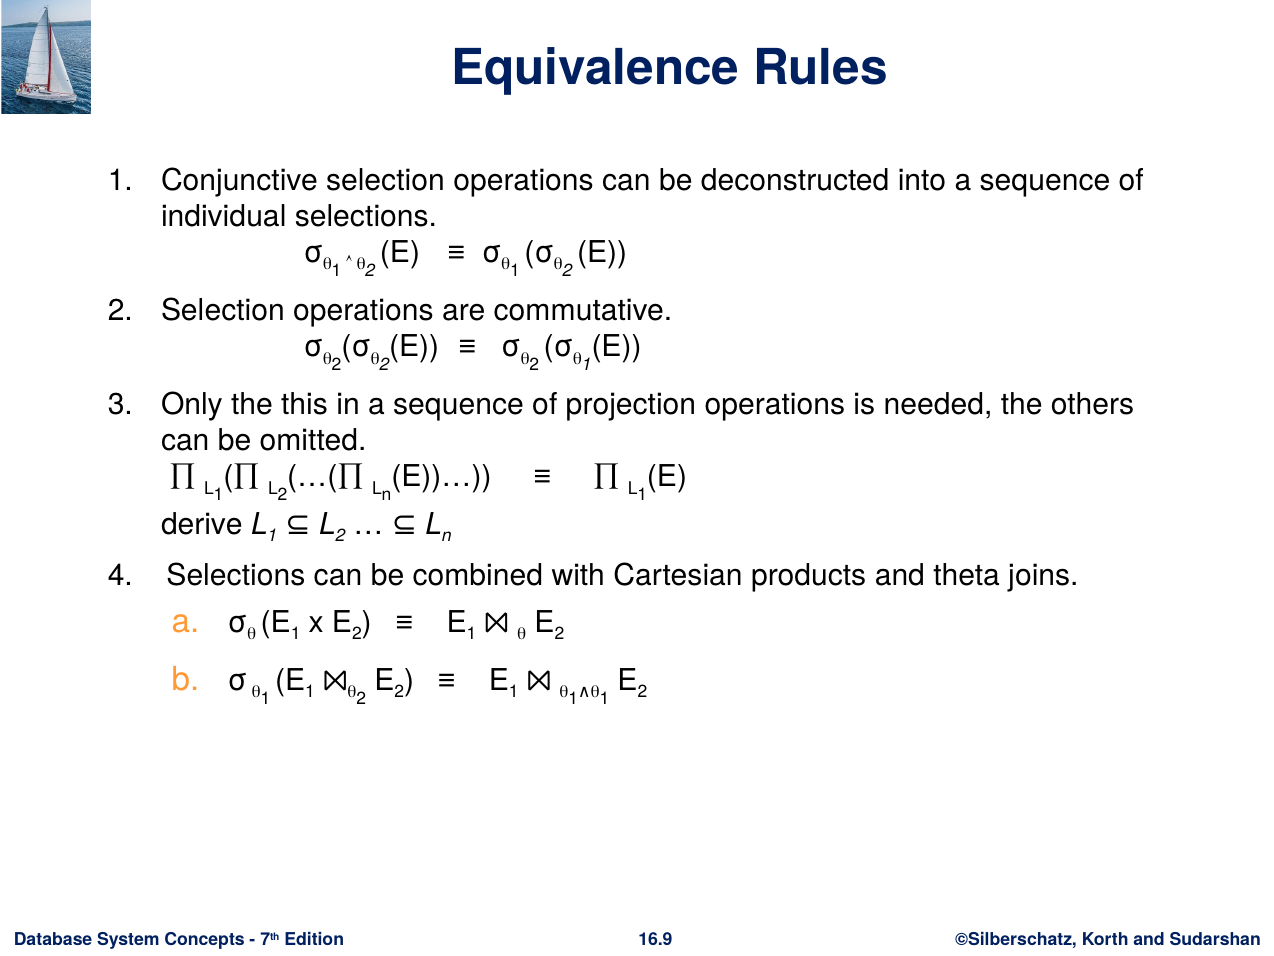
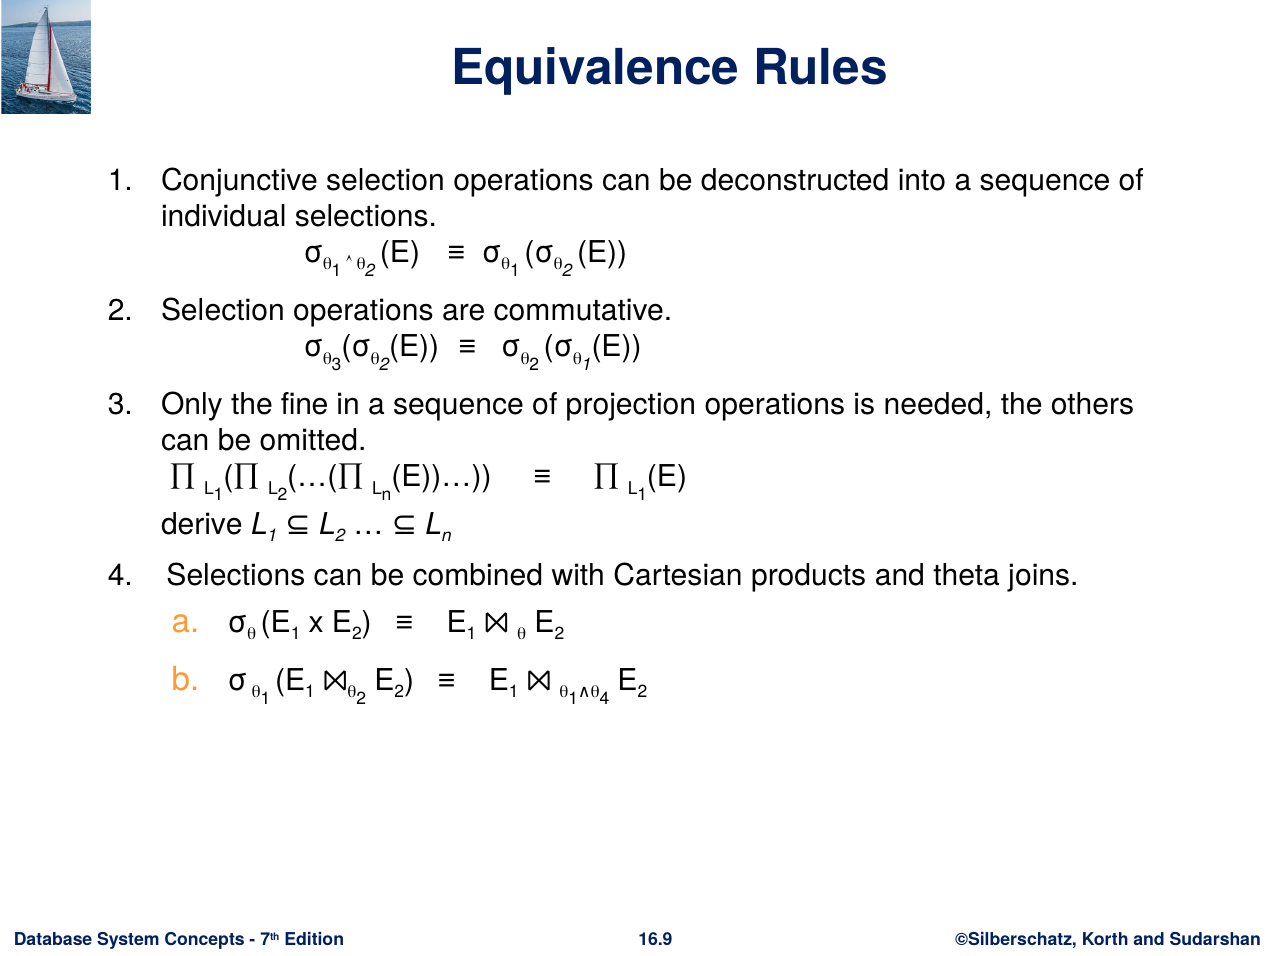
2: 2 -> 3 (337, 364)
this: this -> fine (305, 404)
1: 1 -> 4 (604, 698)
